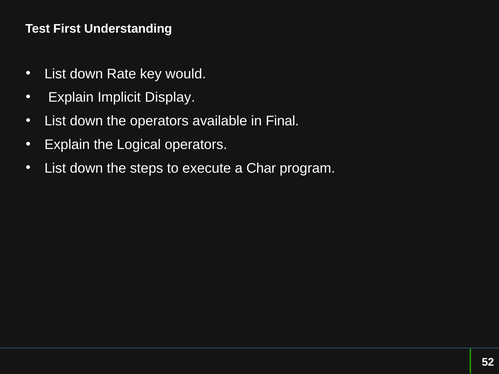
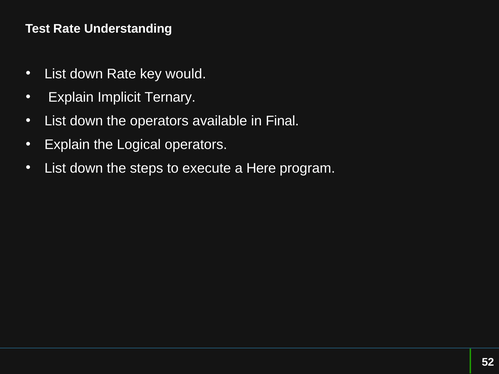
Test First: First -> Rate (67, 29)
Display: Display -> Ternary (170, 97)
Char: Char -> Here (261, 168)
